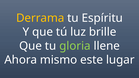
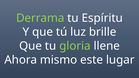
Derrama colour: yellow -> light green (40, 18)
